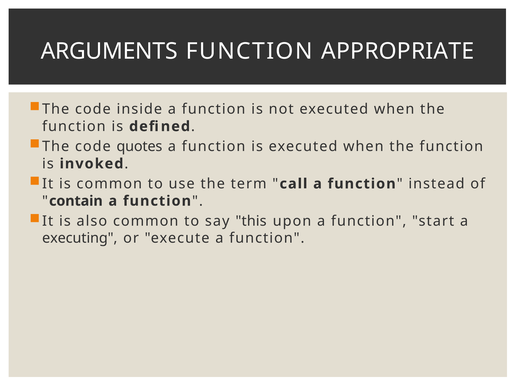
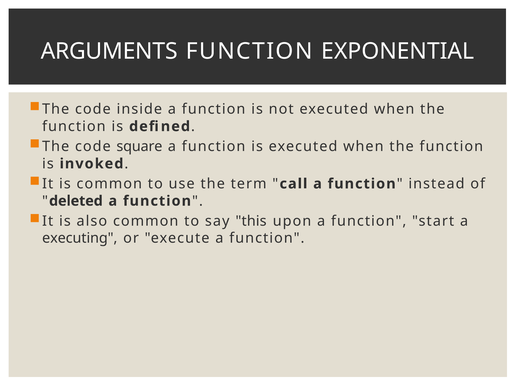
APPROPRIATE: APPROPRIATE -> EXPONENTIAL (398, 51)
quotes: quotes -> square (139, 146)
contain: contain -> deleted (76, 201)
